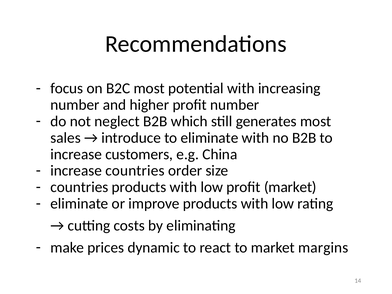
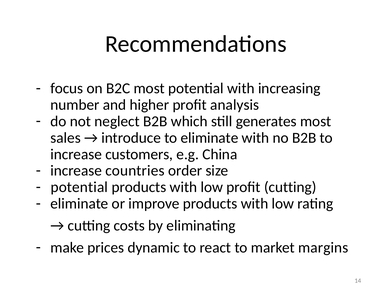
profit number: number -> analysis (235, 105)
countries: countries -> potential (79, 187)
profit market: market -> cutting (290, 187)
